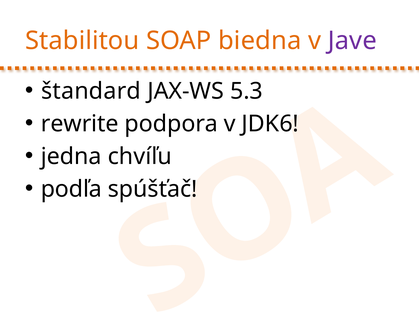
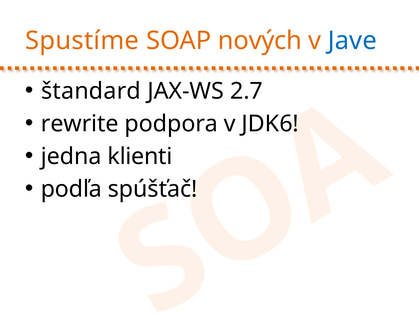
Stabilitou: Stabilitou -> Spustíme (82, 41)
biedna: biedna -> nových (260, 41)
Jave colour: purple -> blue (352, 41)
5.3: 5.3 -> 2.7 (247, 91)
chvíľu: chvíľu -> klienti (140, 156)
